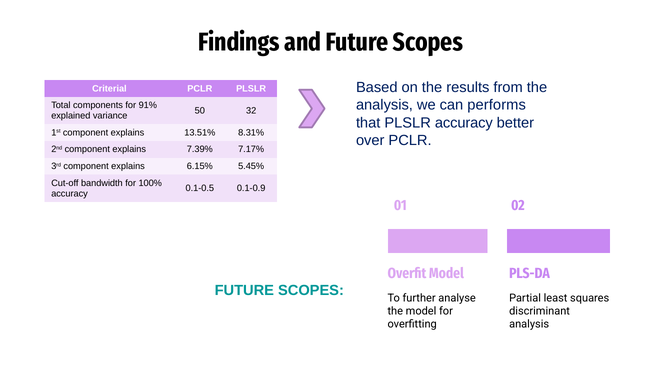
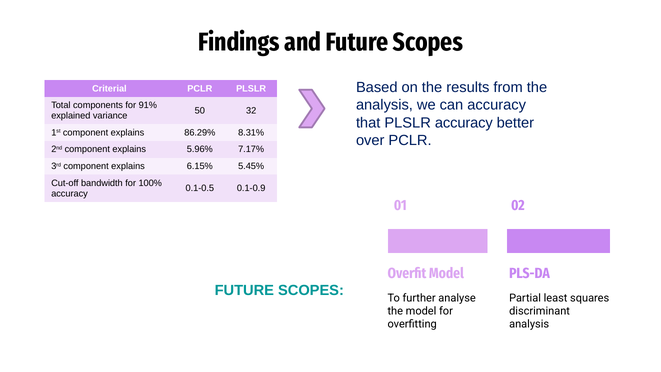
can performs: performs -> accuracy (497, 105)
13.51%: 13.51% -> 86.29% (200, 132)
7.39%: 7.39% -> 5.96% (200, 149)
